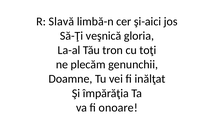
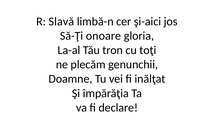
veşnică: veşnică -> onoare (103, 36)
onoare: onoare -> declare (118, 107)
